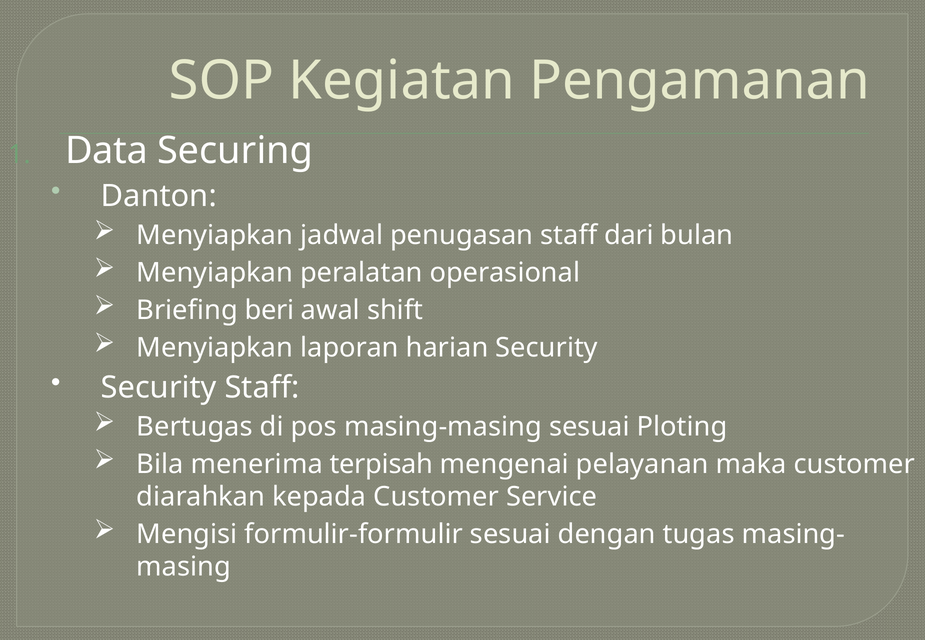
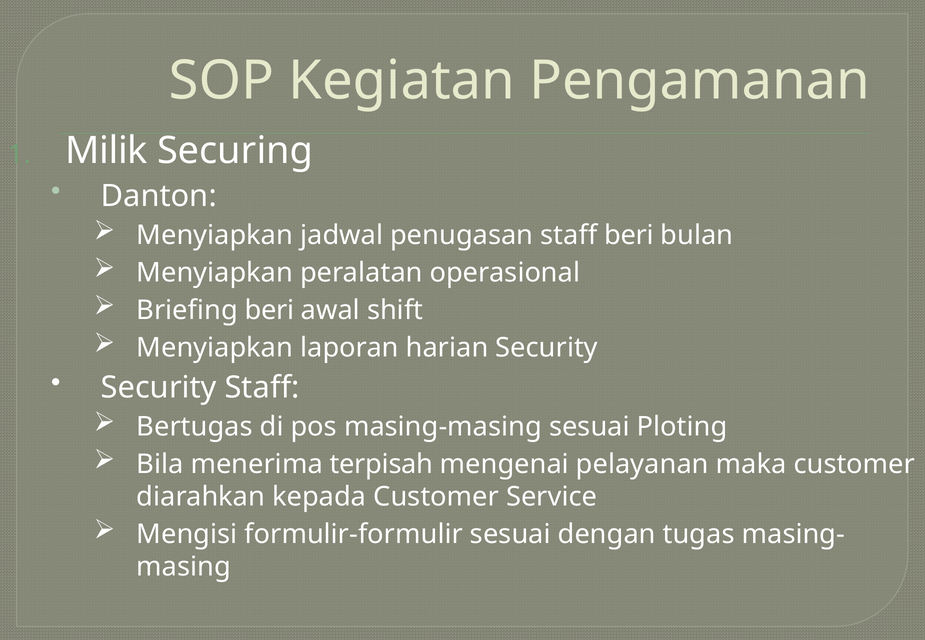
Data: Data -> Milik (106, 151)
staff dari: dari -> beri (629, 235)
